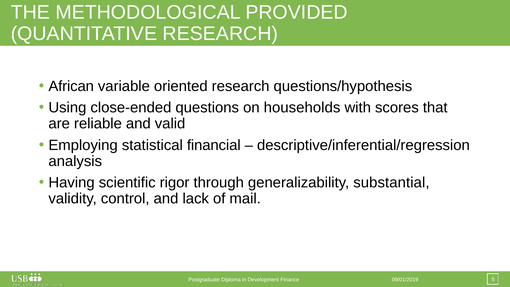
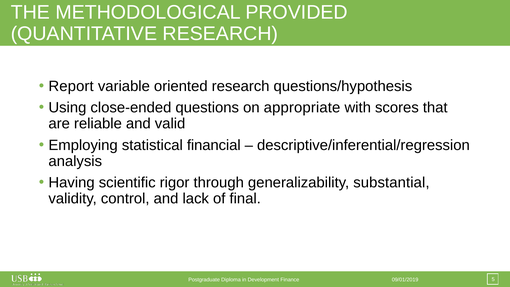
African: African -> Report (71, 86)
households: households -> appropriate (302, 108)
mail: mail -> final (245, 199)
